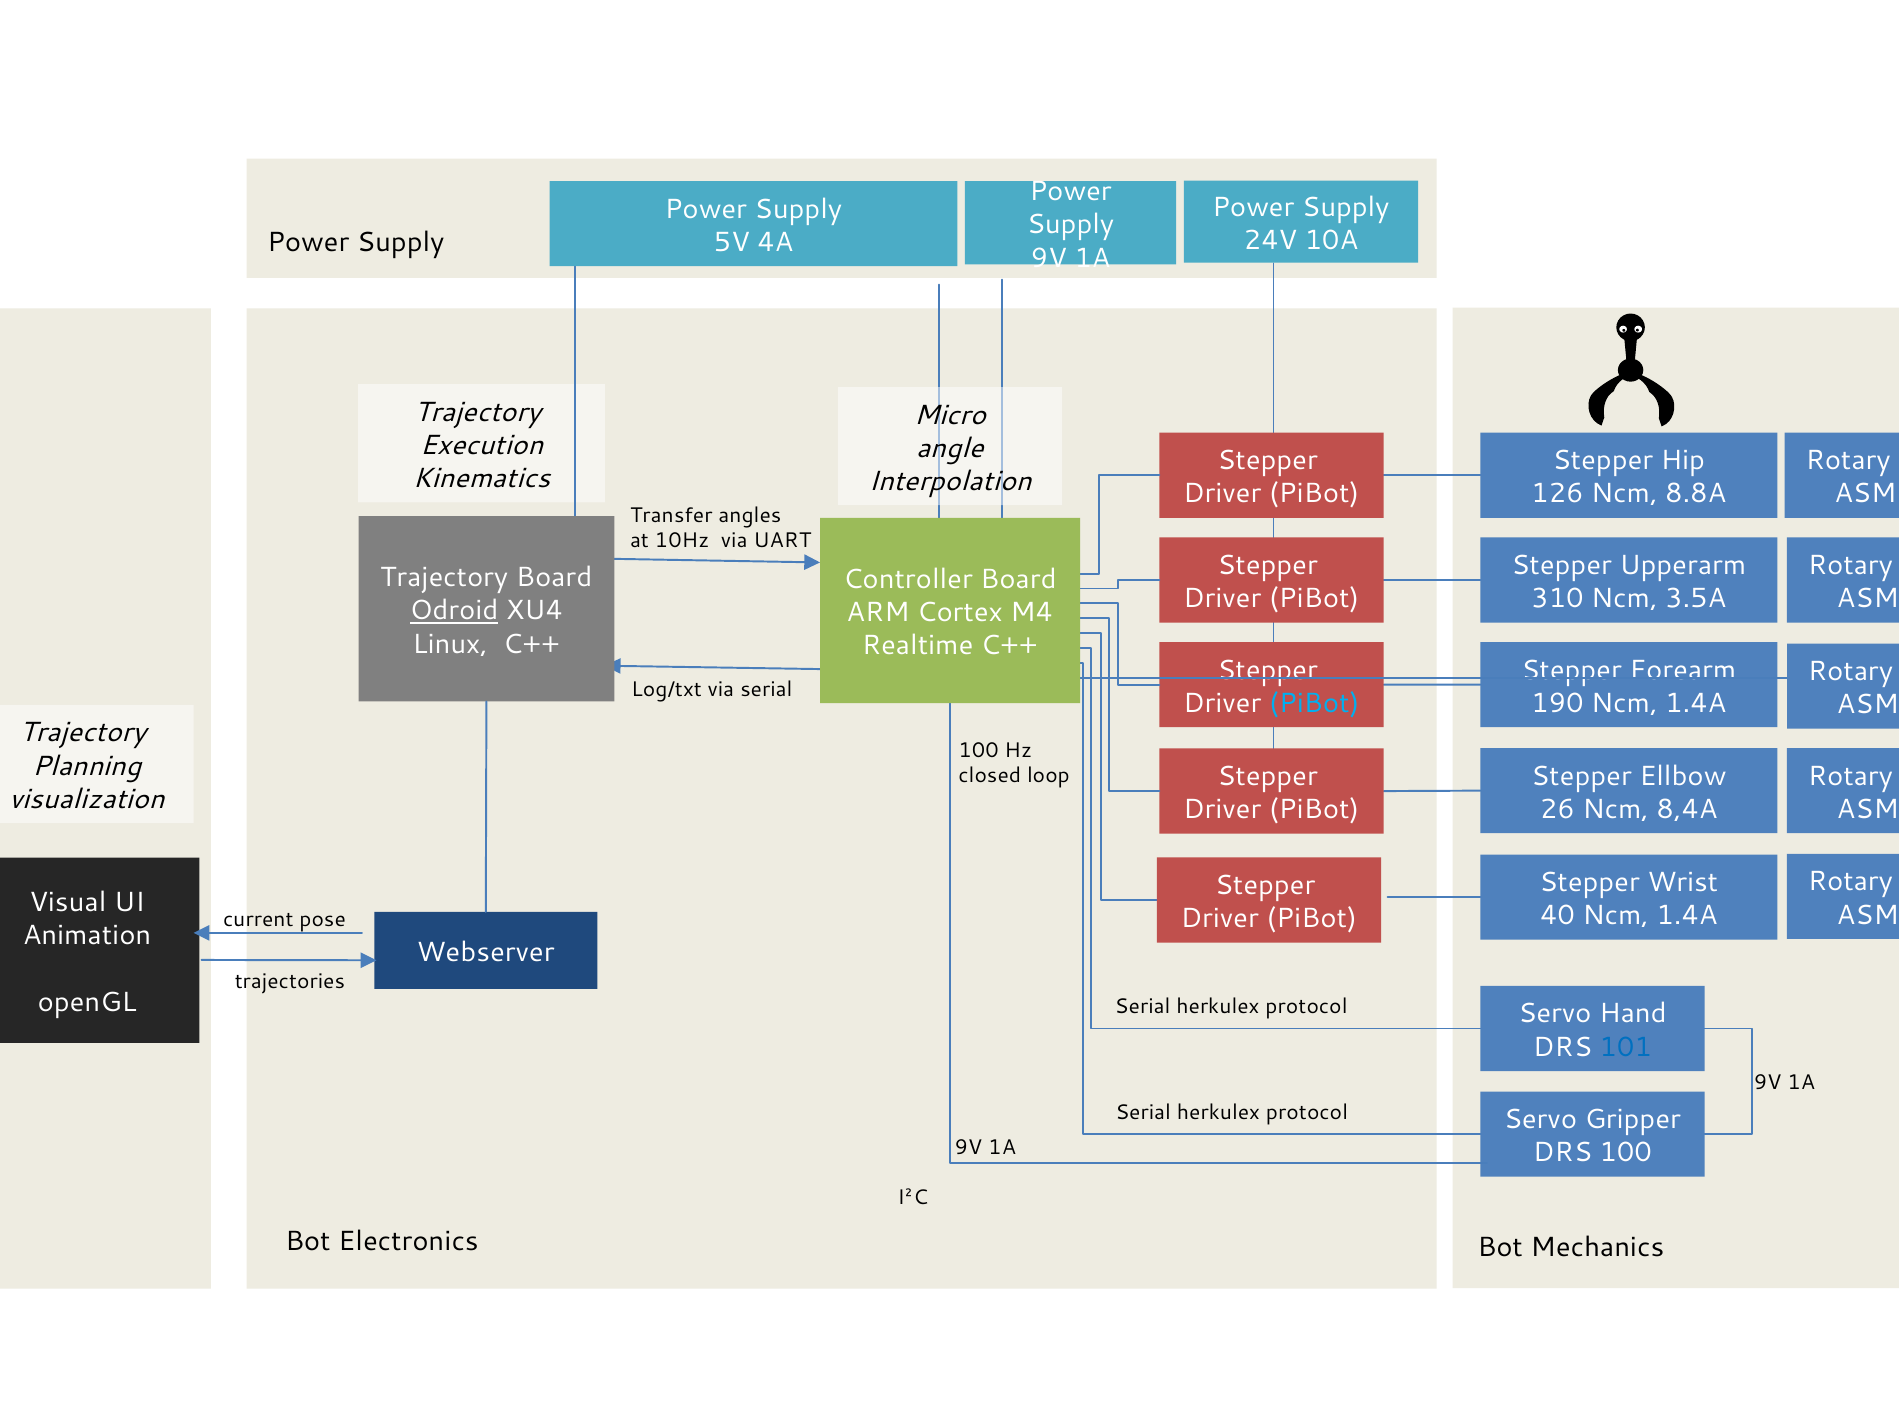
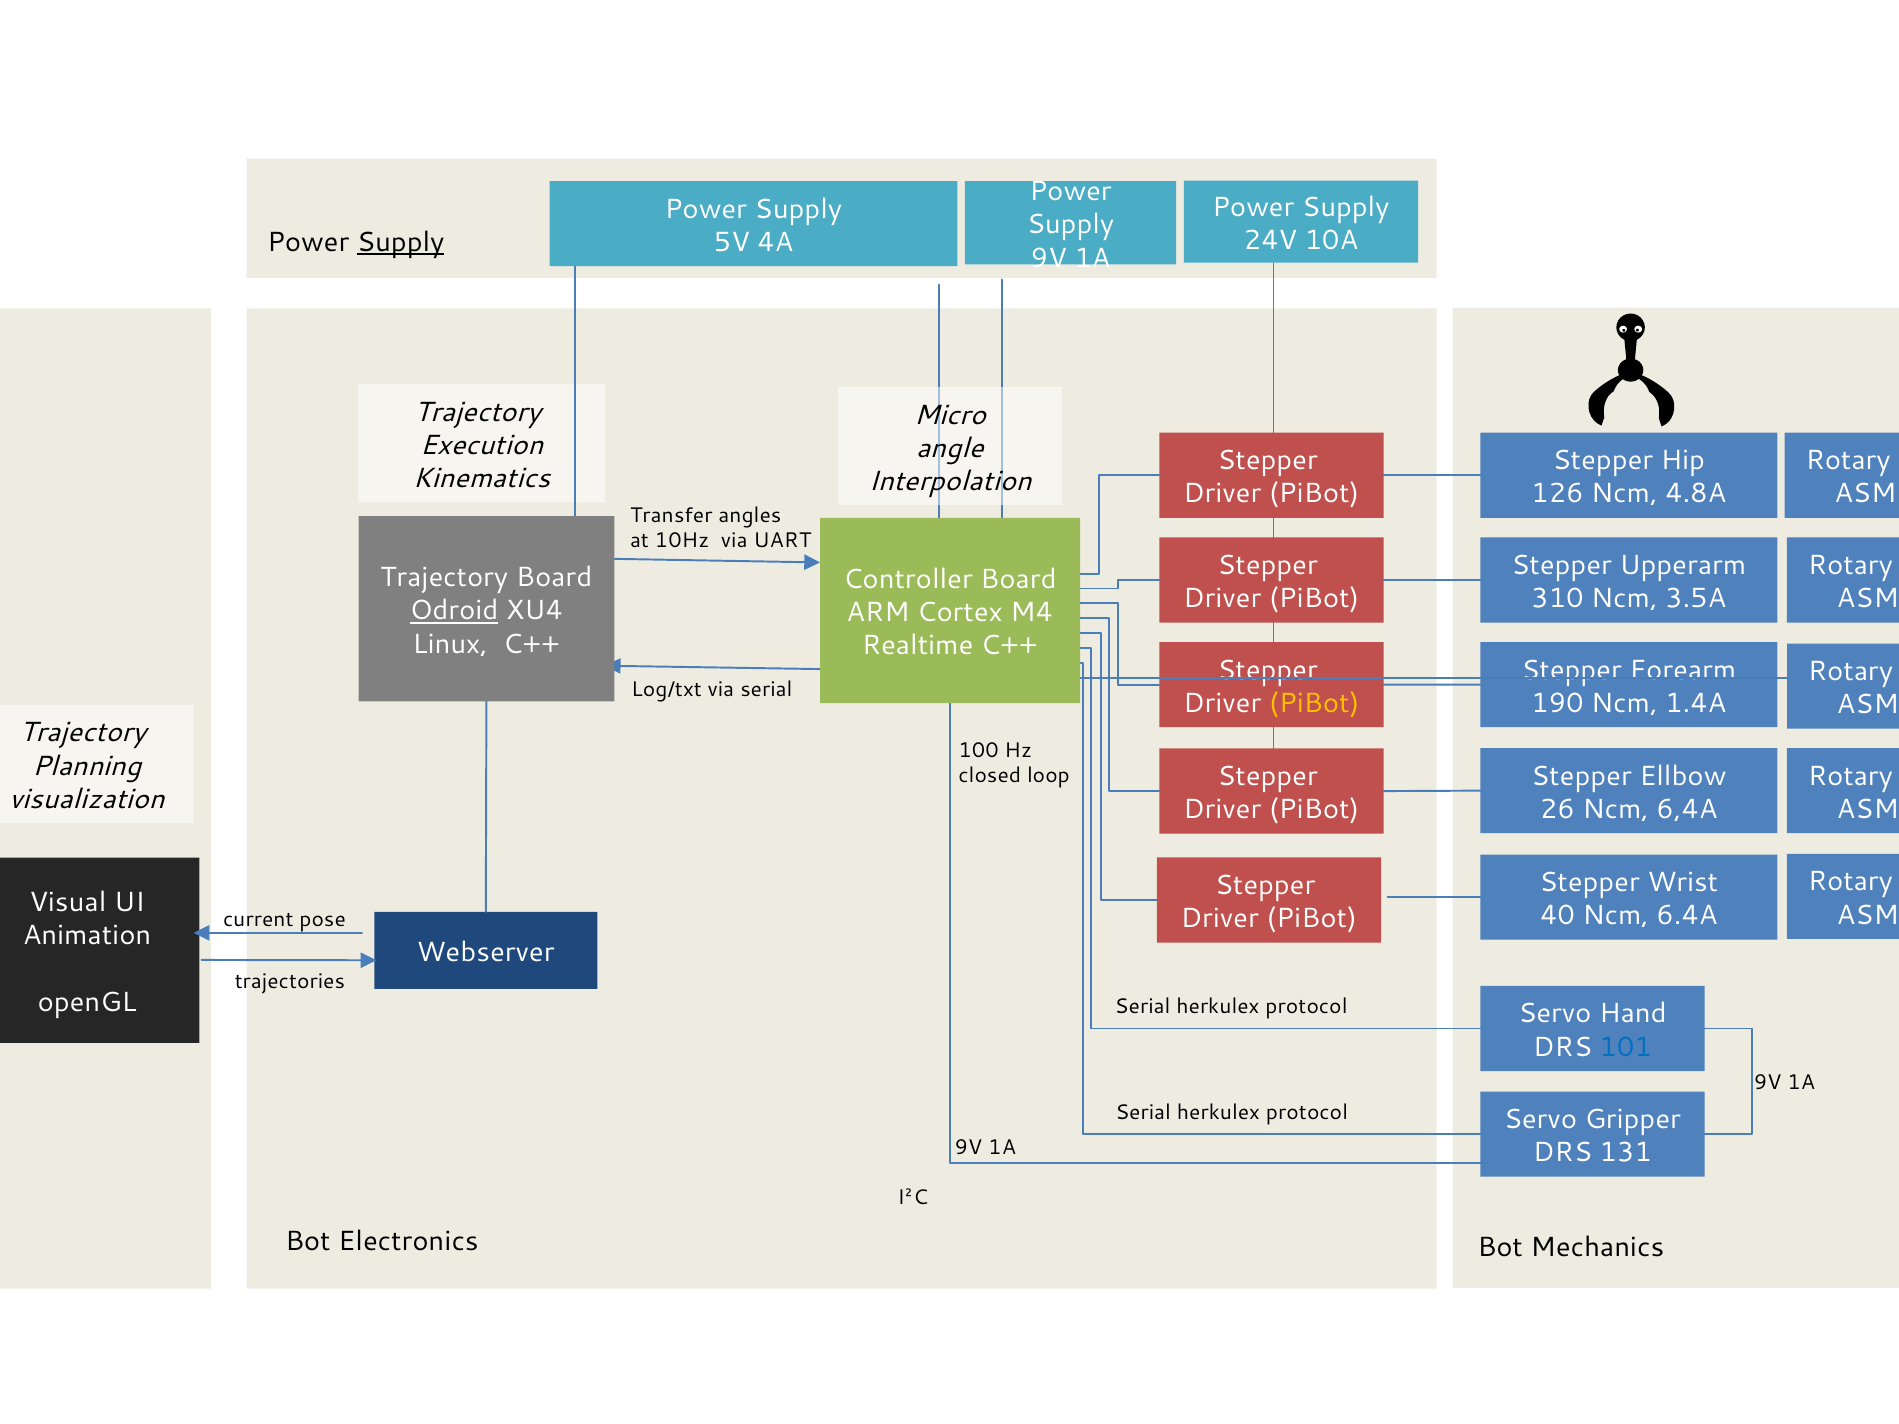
Supply underline: none -> present (401, 242)
8.8A: 8.8A -> 4.8A (1696, 494)
PiBot colour: light blue -> yellow (1314, 703)
8,4A: 8,4A -> 6,4A (1687, 809)
40 Ncm 1.4A: 1.4A -> 6.4A (1687, 916)
DRS 100: 100 -> 131 (1626, 1153)
